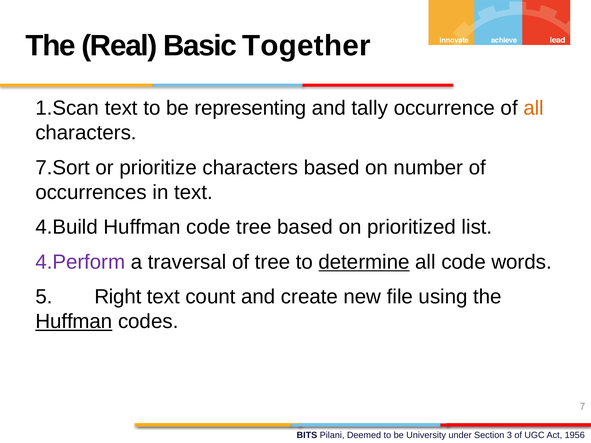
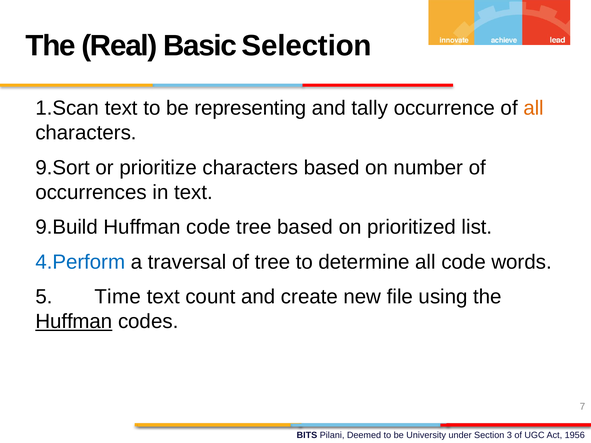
Together: Together -> Selection (307, 46)
7.Sort: 7.Sort -> 9.Sort (63, 168)
4.Build: 4.Build -> 9.Build (67, 227)
4.Perform colour: purple -> blue (80, 262)
determine underline: present -> none (364, 262)
Right: Right -> Time (118, 297)
